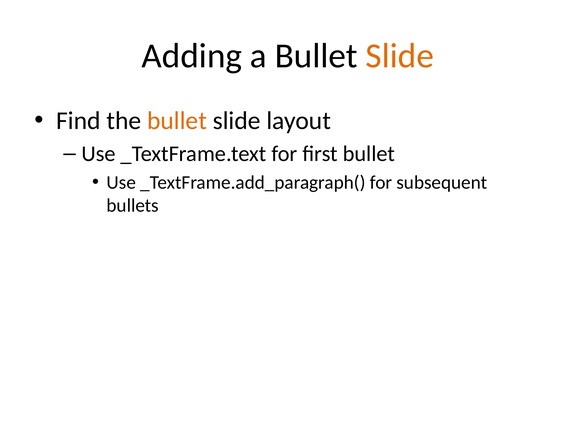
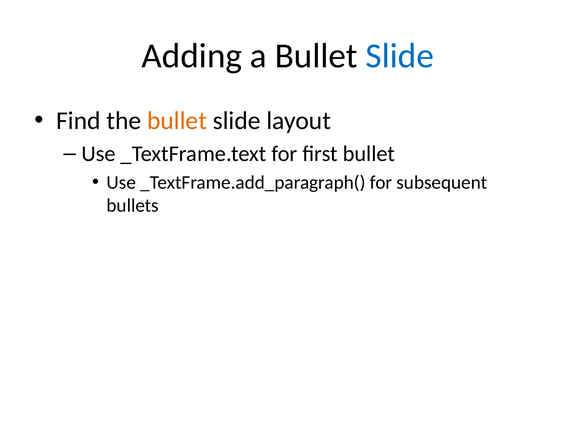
Slide colour: orange -> blue (400, 56)
